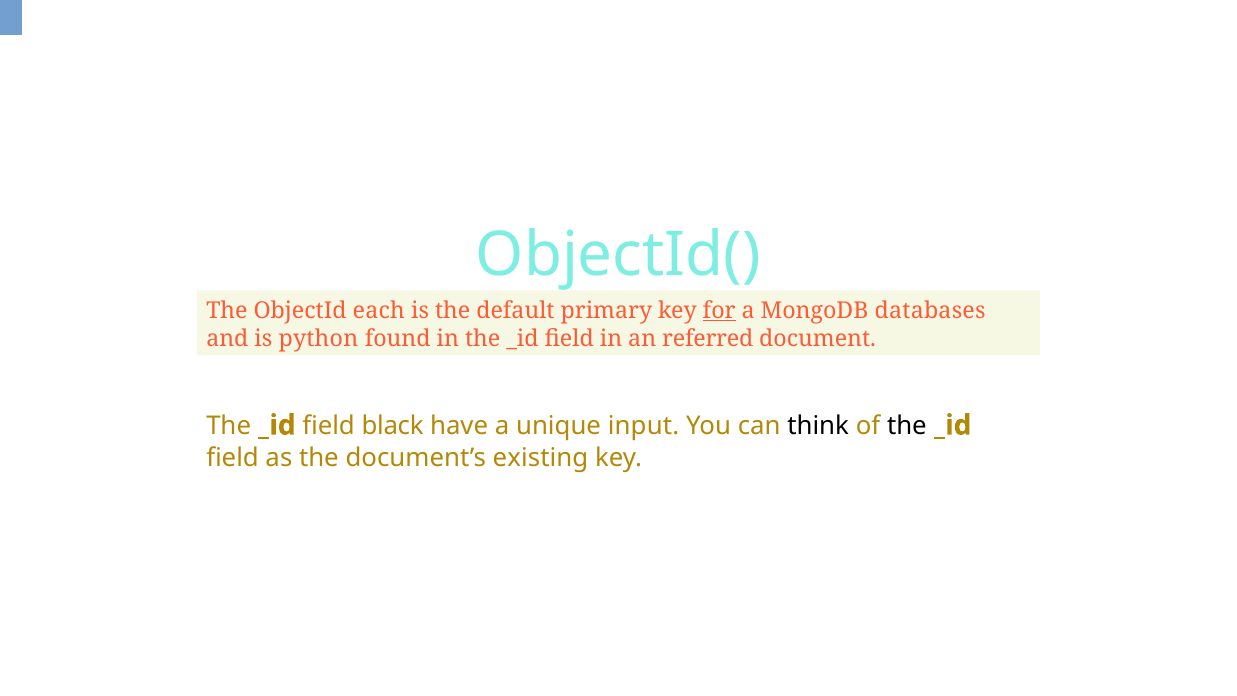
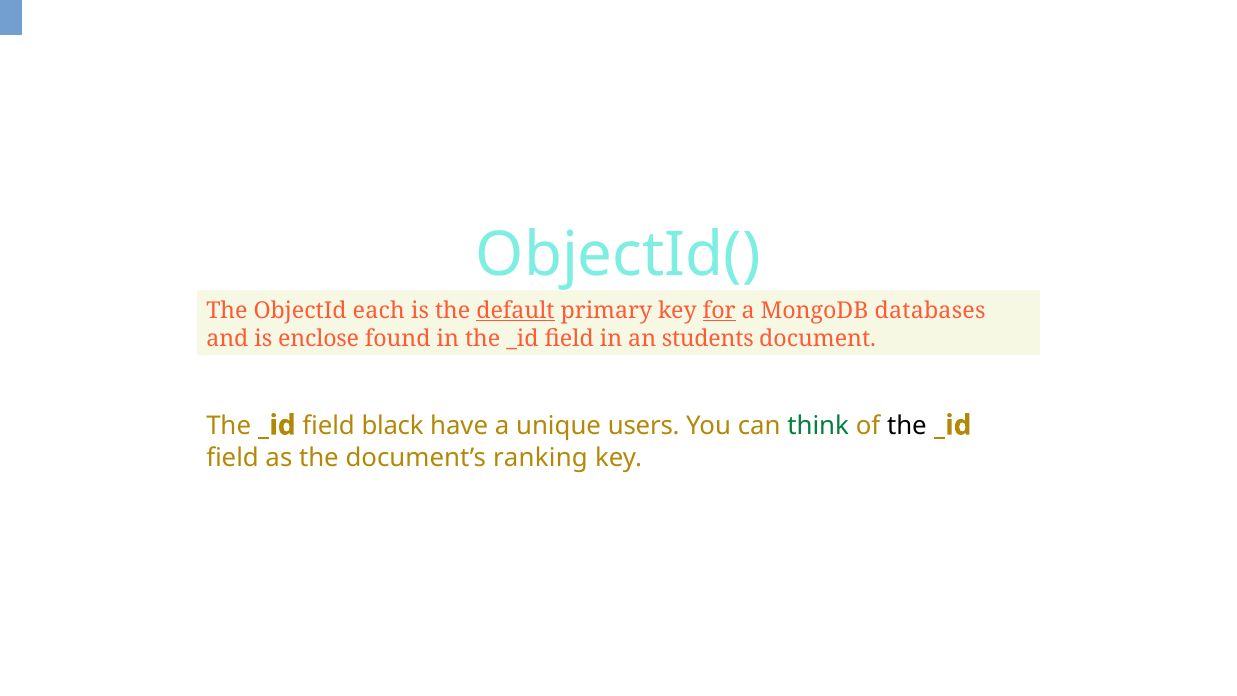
default underline: none -> present (515, 310)
python: python -> enclose (319, 338)
referred: referred -> students (708, 338)
input: input -> users (644, 426)
think colour: black -> green (818, 426)
existing: existing -> ranking (540, 457)
